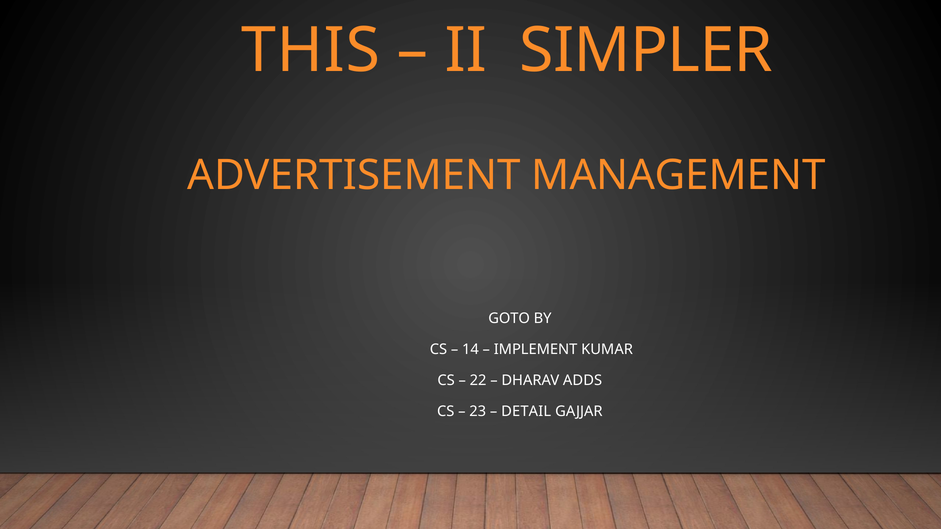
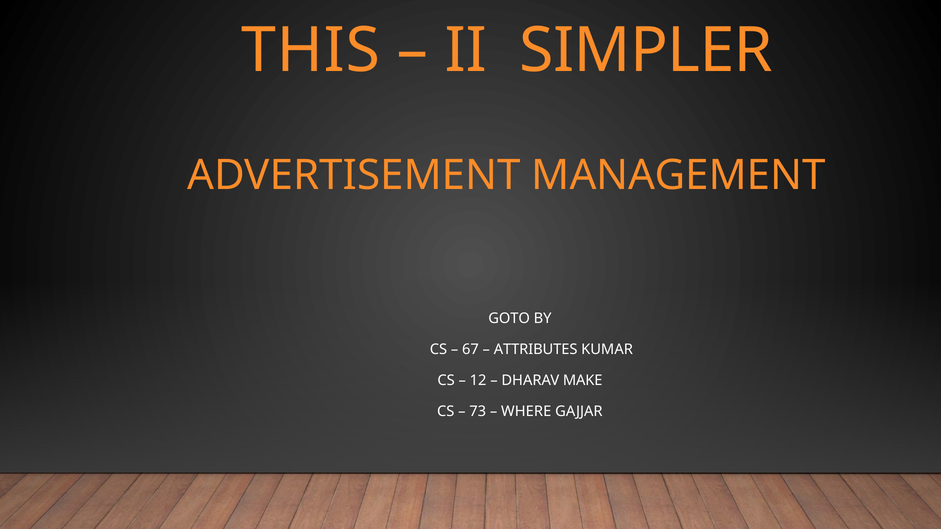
14: 14 -> 67 (470, 350)
IMPLEMENT: IMPLEMENT -> ATTRIBUTES (536, 350)
22: 22 -> 12 (478, 381)
ADDS: ADDS -> MAKE (583, 381)
23: 23 -> 73 (478, 412)
DETAIL: DETAIL -> WHERE (526, 412)
